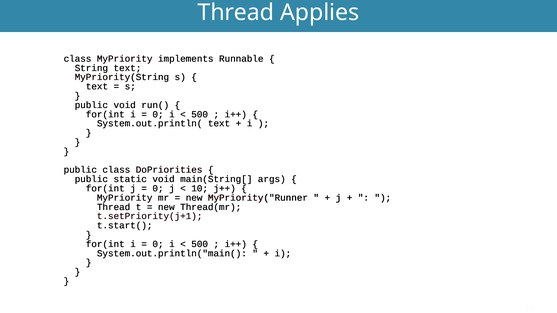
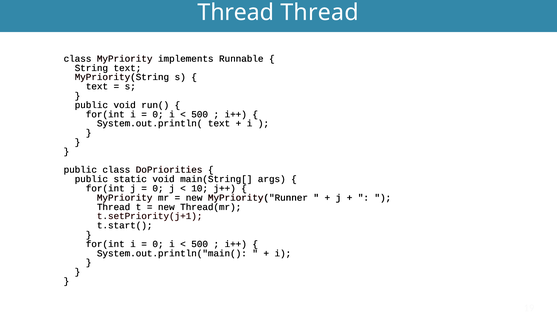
Applies: Applies -> Thread (320, 12)
